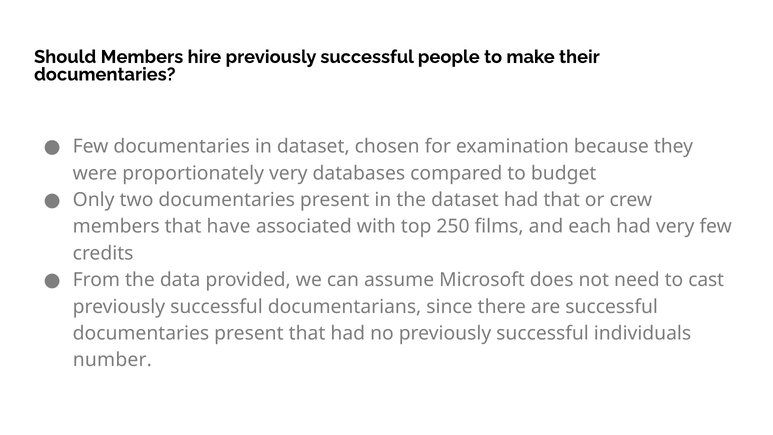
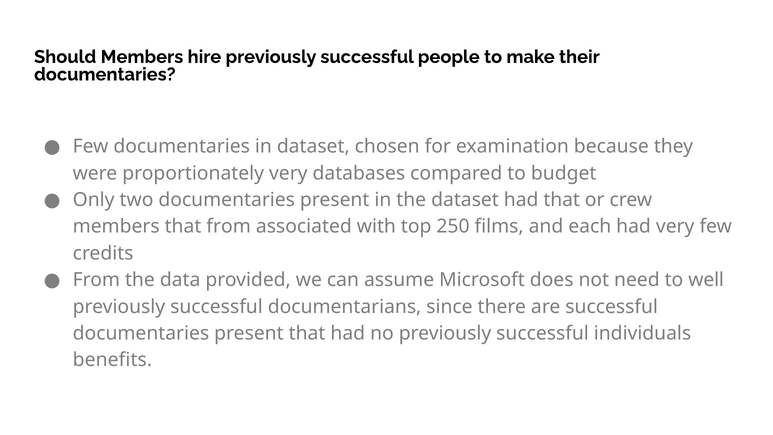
that have: have -> from (229, 227)
cast: cast -> well (706, 280)
number: number -> benefits (112, 360)
